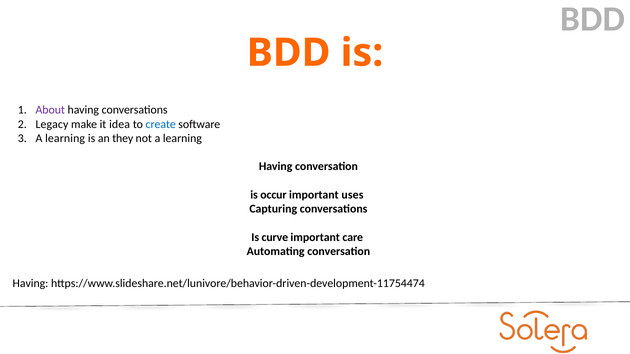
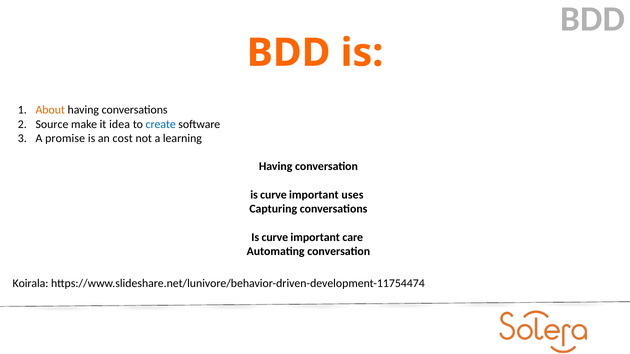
About colour: purple -> orange (50, 110)
Legacy: Legacy -> Source (52, 124)
learning: learning -> promise (65, 138)
they: they -> cost (123, 138)
occur: occur -> curve (273, 195)
Having: Having -> Koirala (31, 284)
